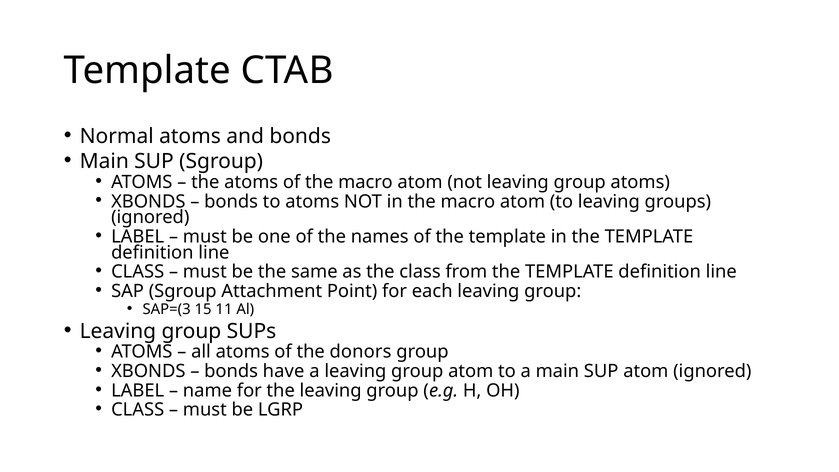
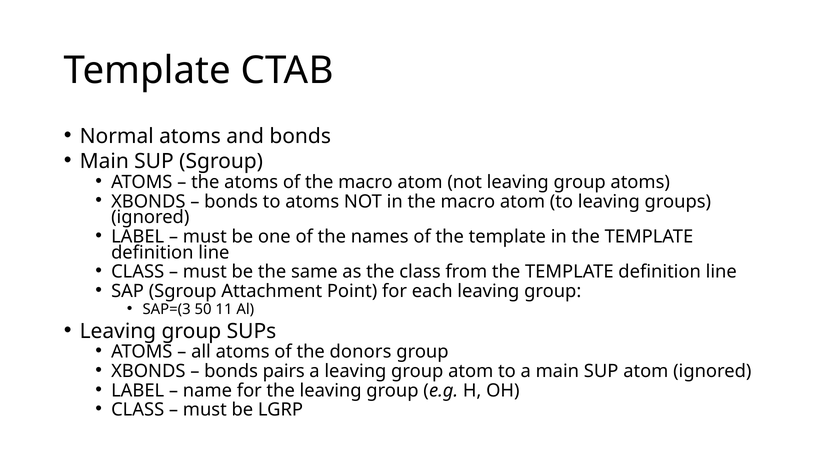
15: 15 -> 50 (203, 309)
have: have -> pairs (284, 371)
